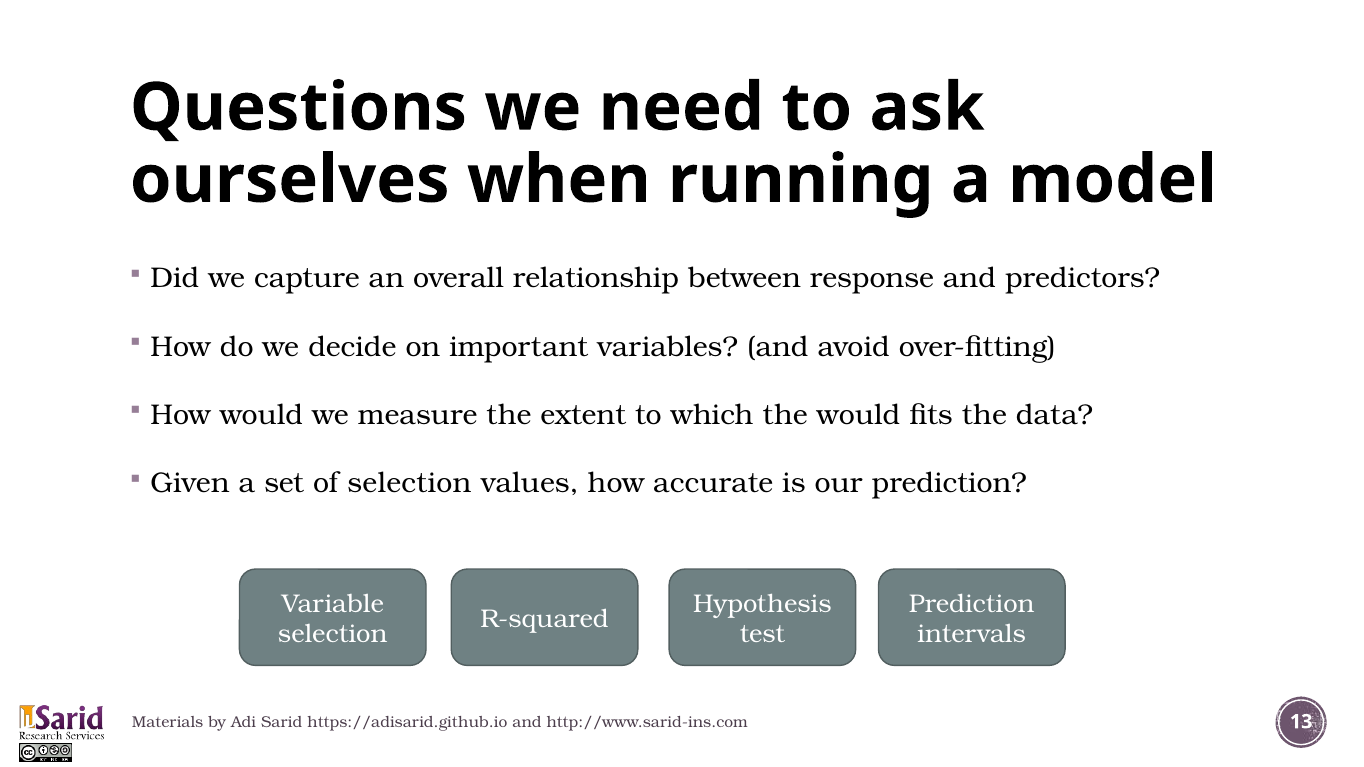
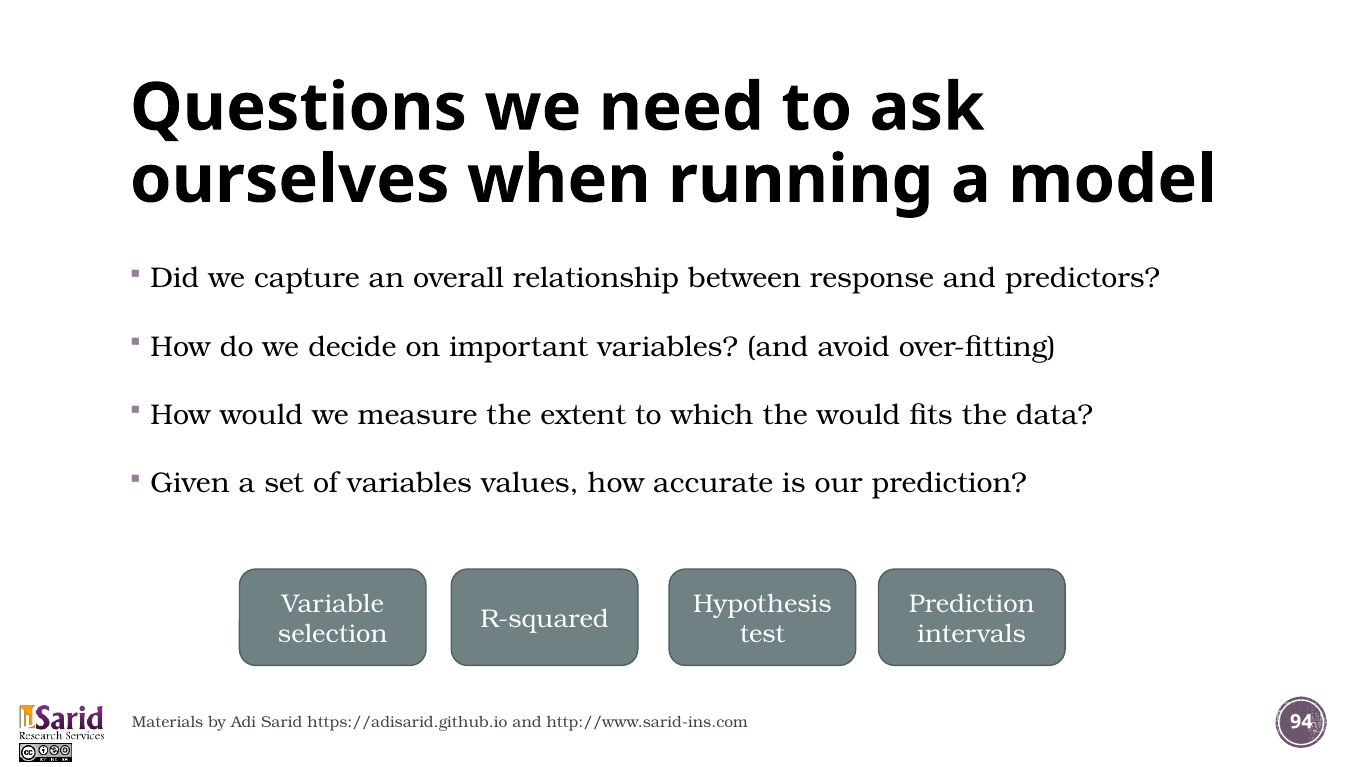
of selection: selection -> variables (409, 483)
13: 13 -> 94 (1301, 722)
